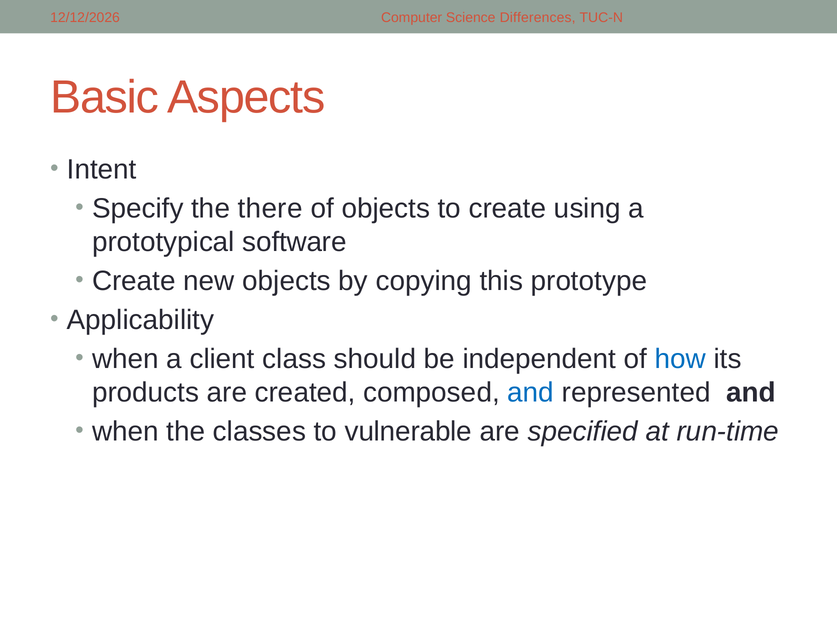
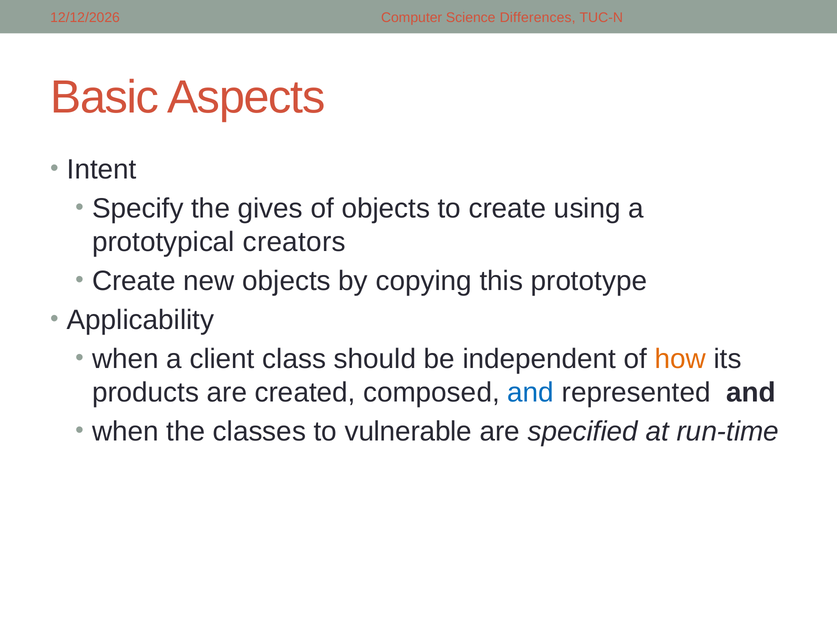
there: there -> gives (270, 208)
software: software -> creators (294, 242)
how colour: blue -> orange (680, 359)
